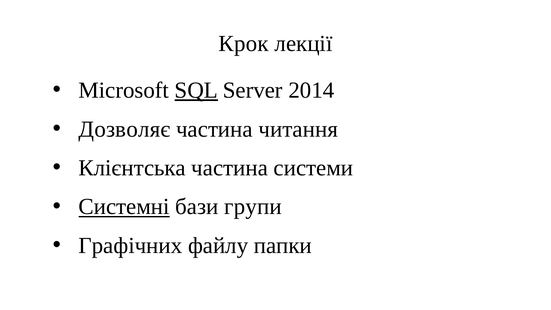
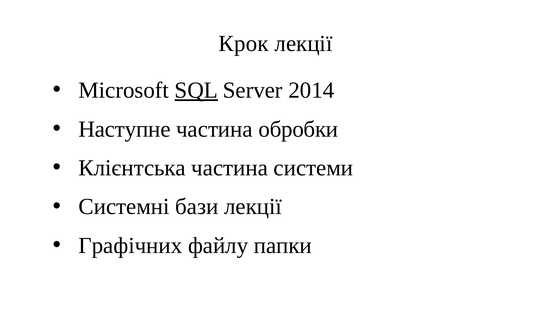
Дозволяє: Дозволяє -> Наступне (125, 129)
читання: читання -> обробки (298, 129)
Системні underline: present -> none (124, 207)
бази групи: групи -> лекції (253, 207)
